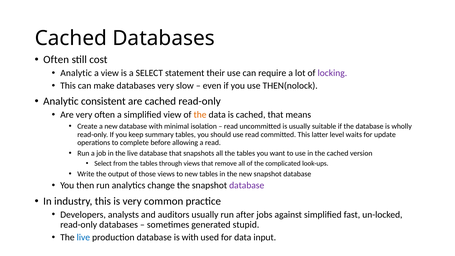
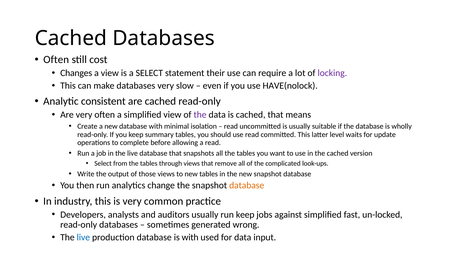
Analytic: Analytic -> Changes (76, 73)
THEN(nolock: THEN(nolock -> HAVE(nolock (290, 86)
the colour: orange -> purple (200, 115)
database colour: purple -> orange (247, 185)
run after: after -> keep (245, 215)
stupid: stupid -> wrong (246, 225)
